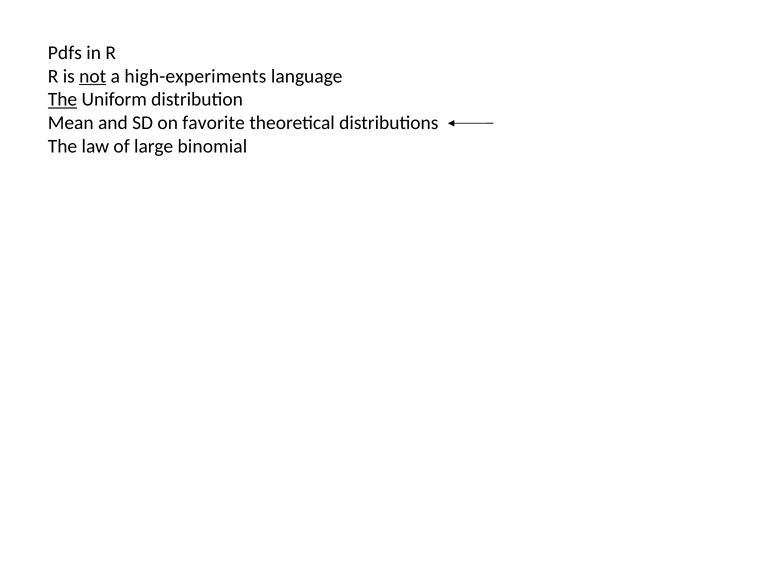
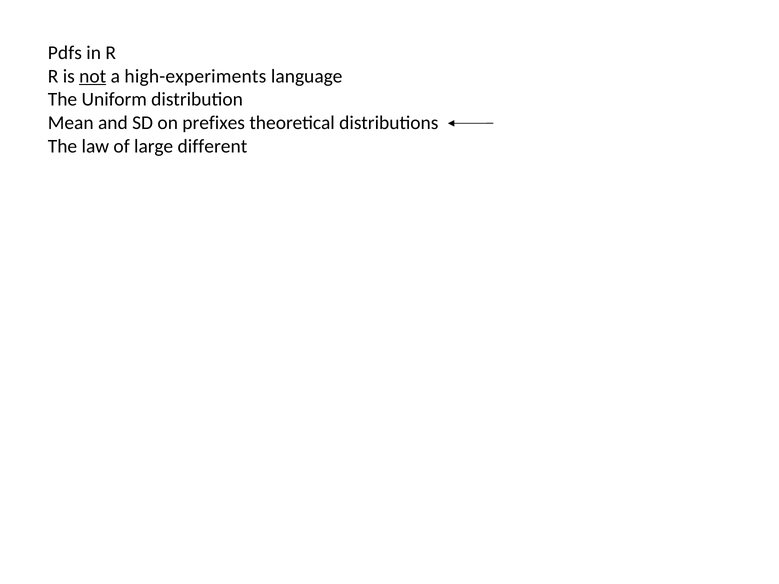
The underline: present -> none (63, 100)
favorite: favorite -> prefixes (214, 123)
binomial: binomial -> different (212, 146)
